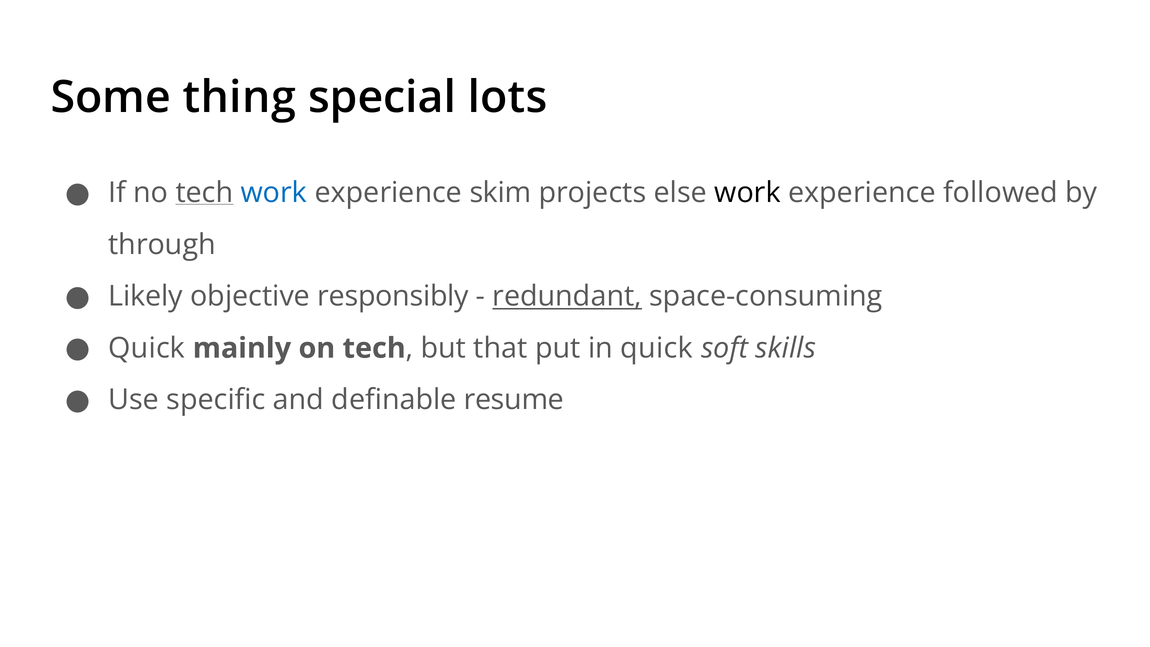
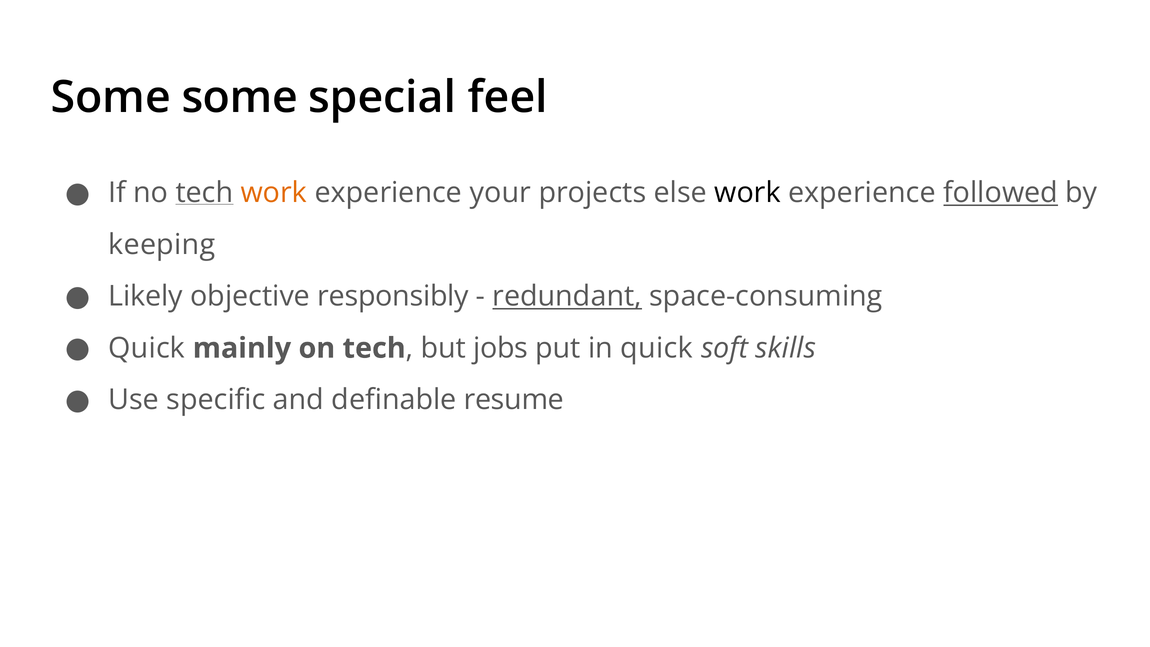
Some thing: thing -> some (240, 97)
lots: lots -> feel (508, 97)
work colour: blue -> orange (274, 193)
skim: skim -> your (500, 193)
followed underline: none -> present (1001, 193)
through: through -> keeping (162, 245)
that: that -> jobs (501, 348)
